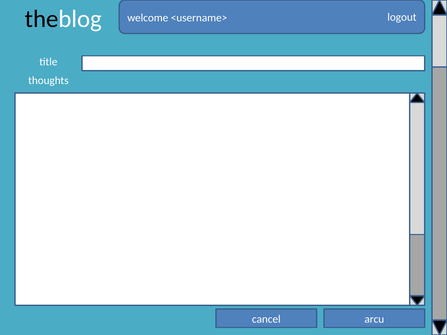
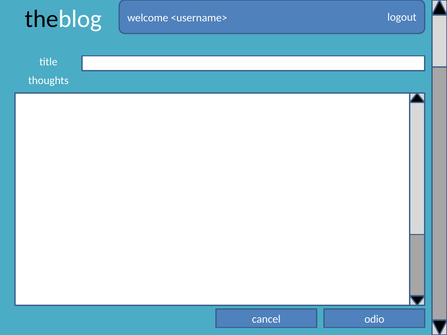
arcu: arcu -> odio (374, 319)
